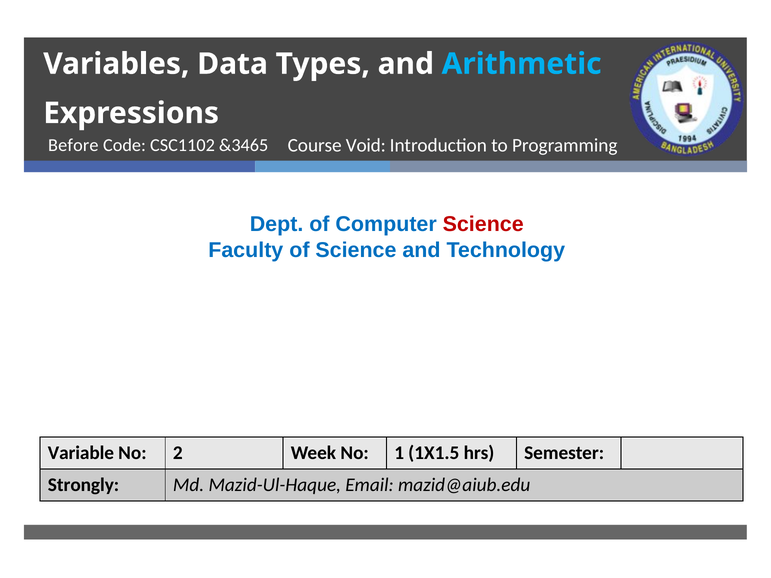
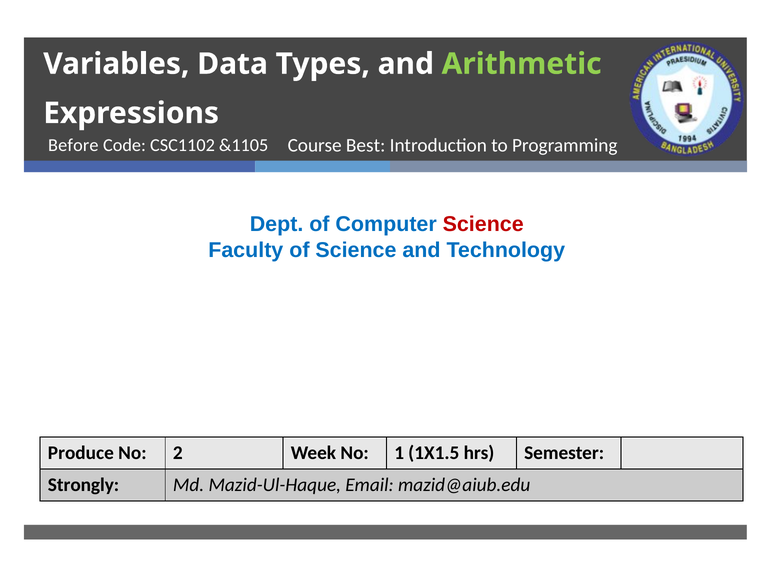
Arithmetic colour: light blue -> light green (522, 64)
Void: Void -> Best (366, 146)
&3465: &3465 -> &1105 (244, 145)
Variable: Variable -> Produce (81, 453)
